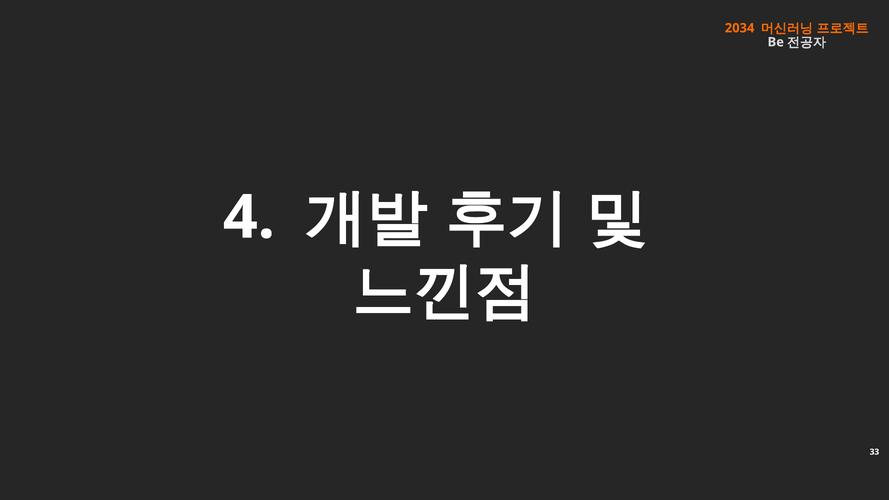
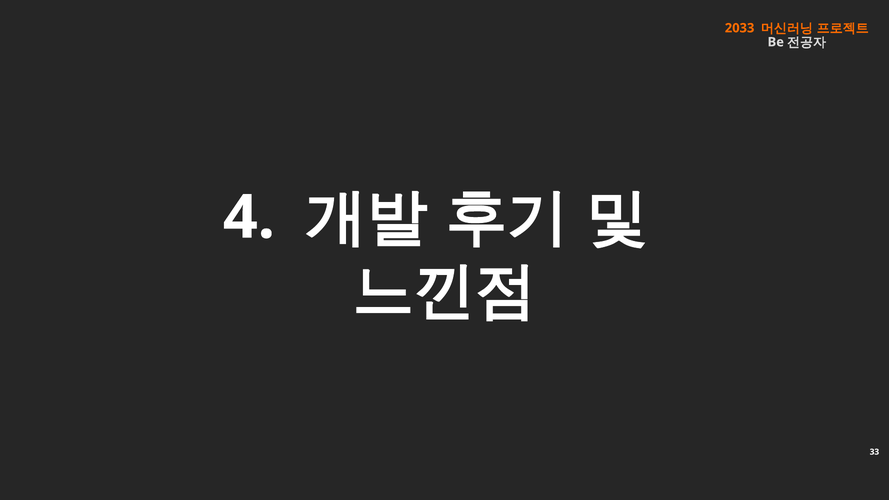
2034: 2034 -> 2033 (740, 28)
